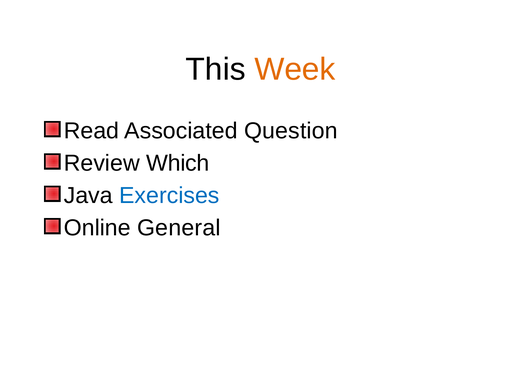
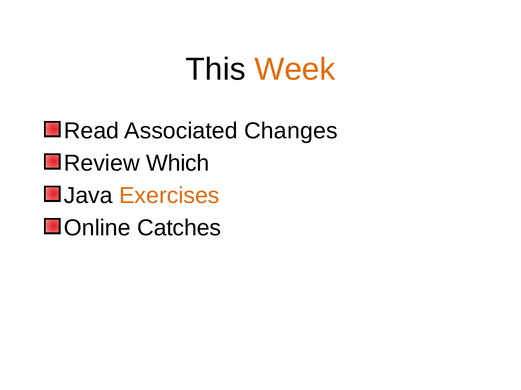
Question: Question -> Changes (291, 131)
Exercises colour: blue -> orange (169, 196)
General: General -> Catches (179, 228)
